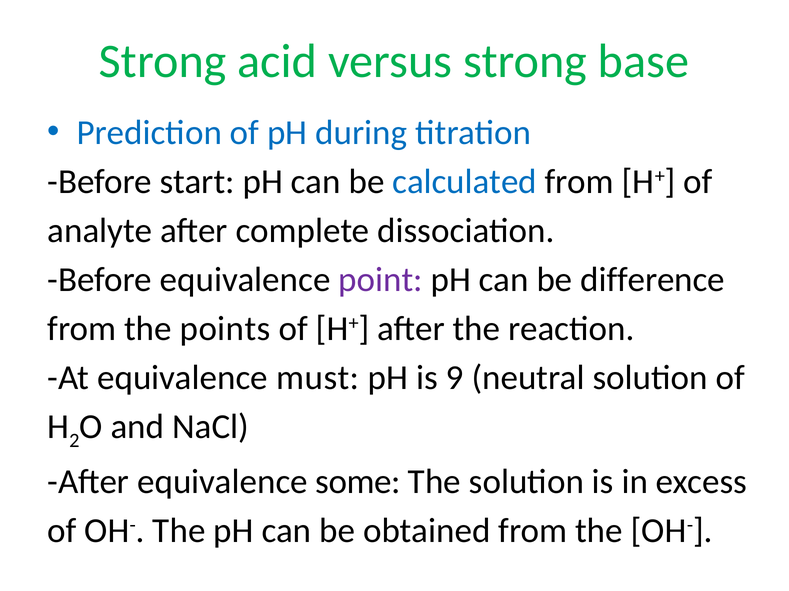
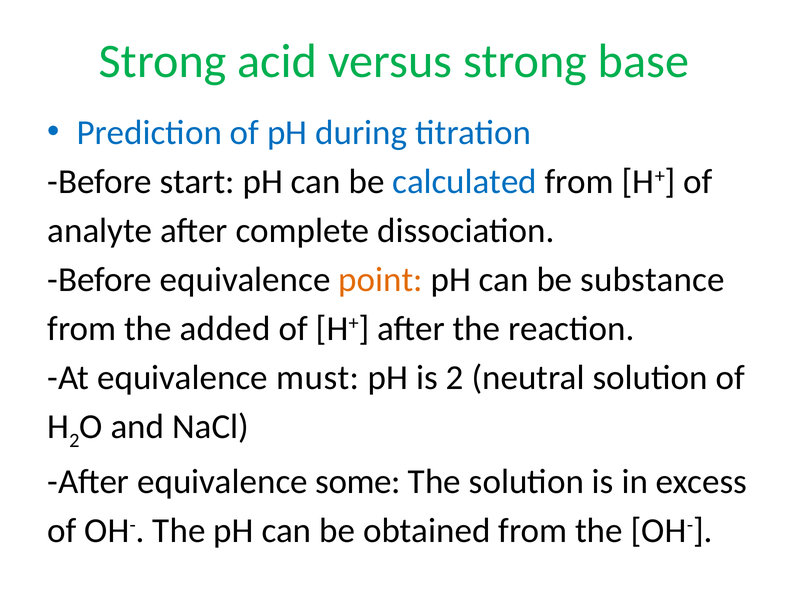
point colour: purple -> orange (381, 280)
difference: difference -> substance (652, 280)
points: points -> added (225, 329)
is 9: 9 -> 2 (455, 378)
